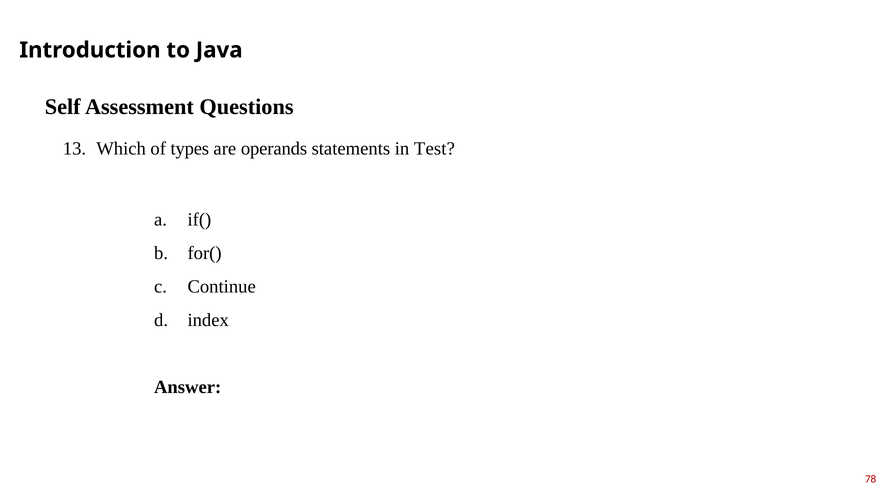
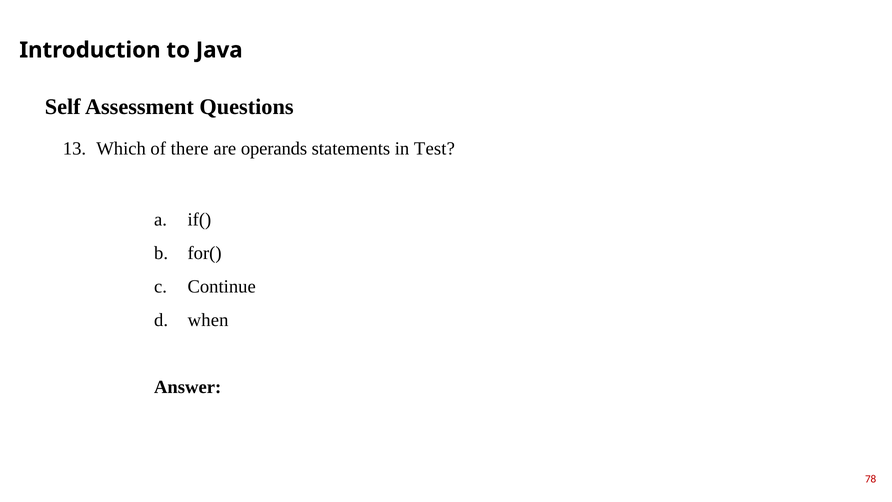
types: types -> there (190, 149)
index: index -> when (208, 320)
